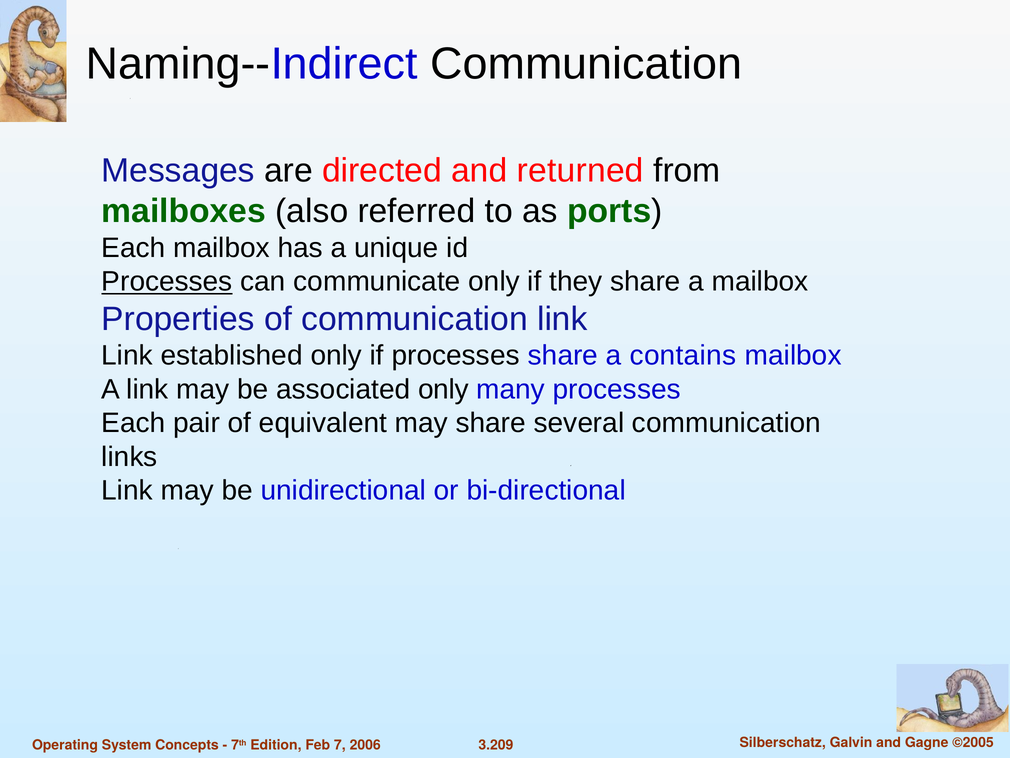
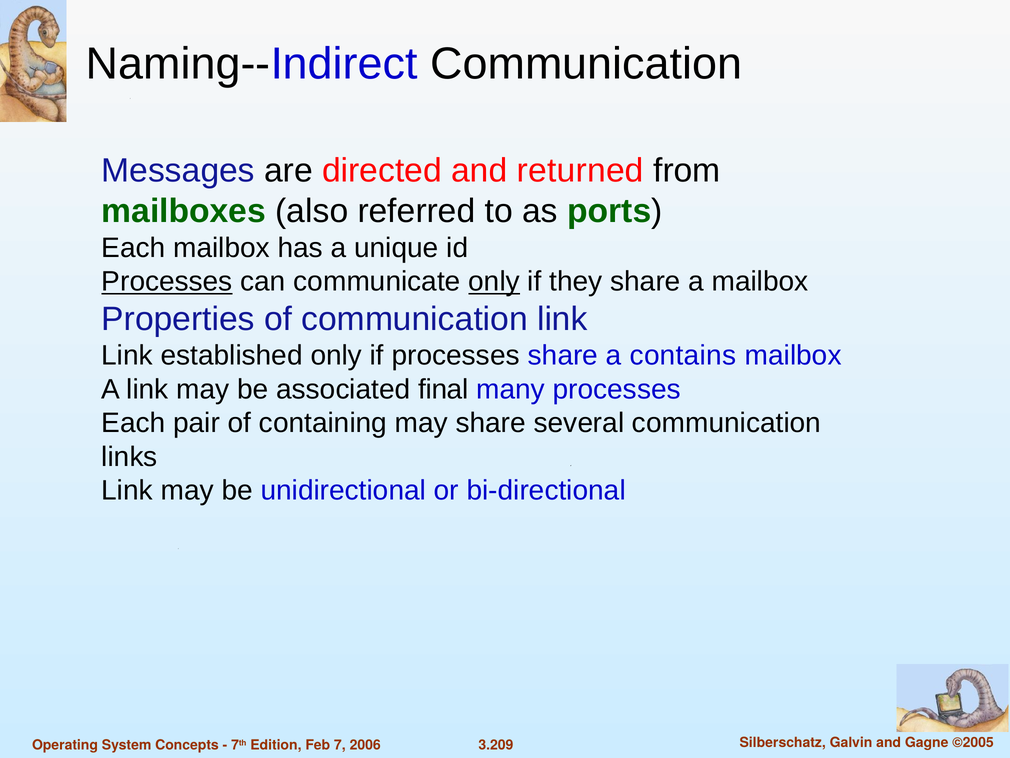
only underline: none -> present (494, 281)
associated only: only -> final (443, 389)
equivalent: equivalent -> containing (323, 423)
